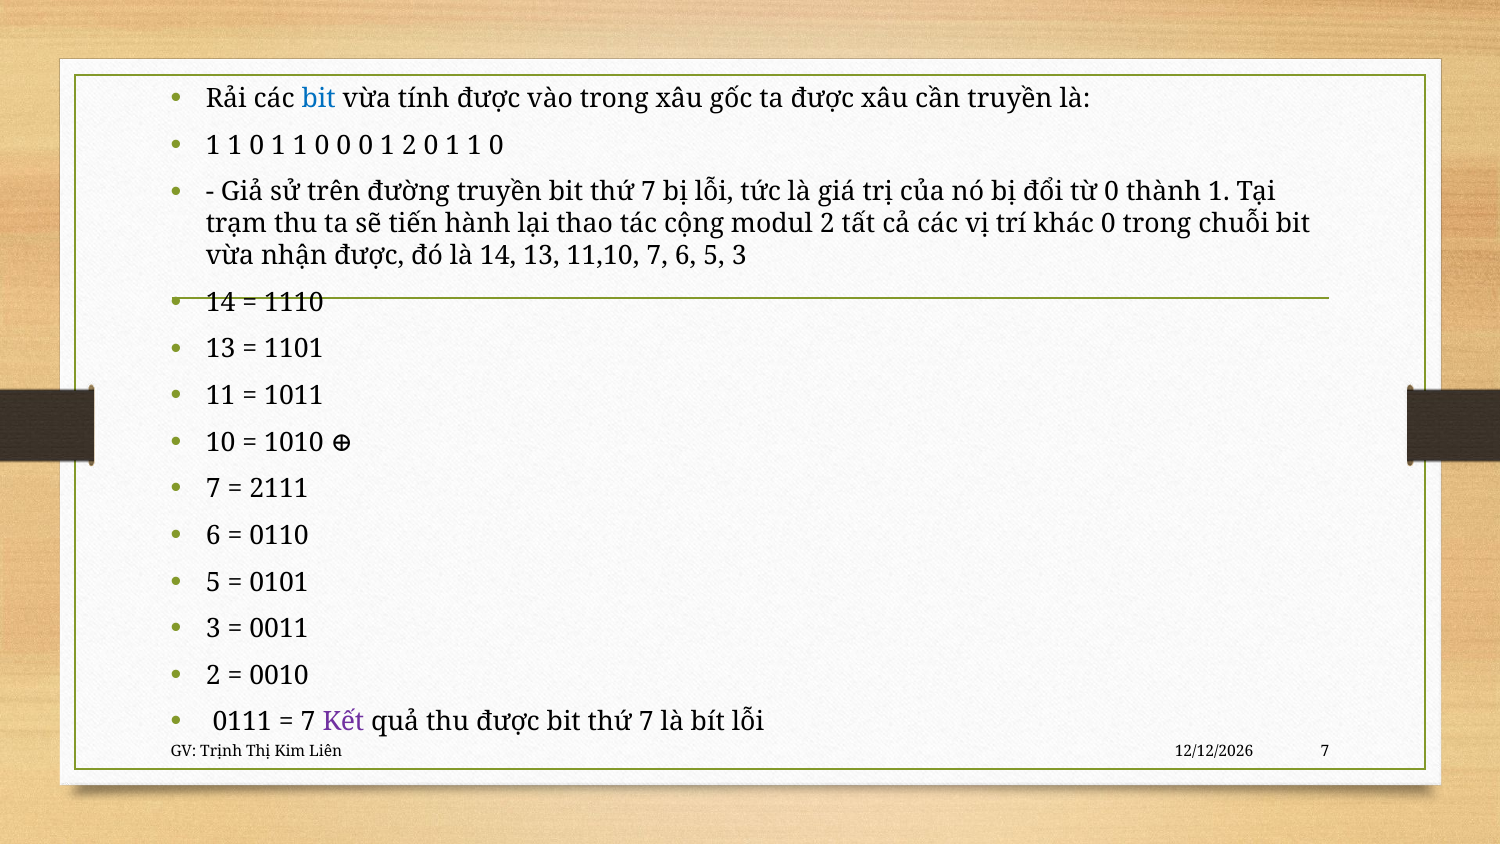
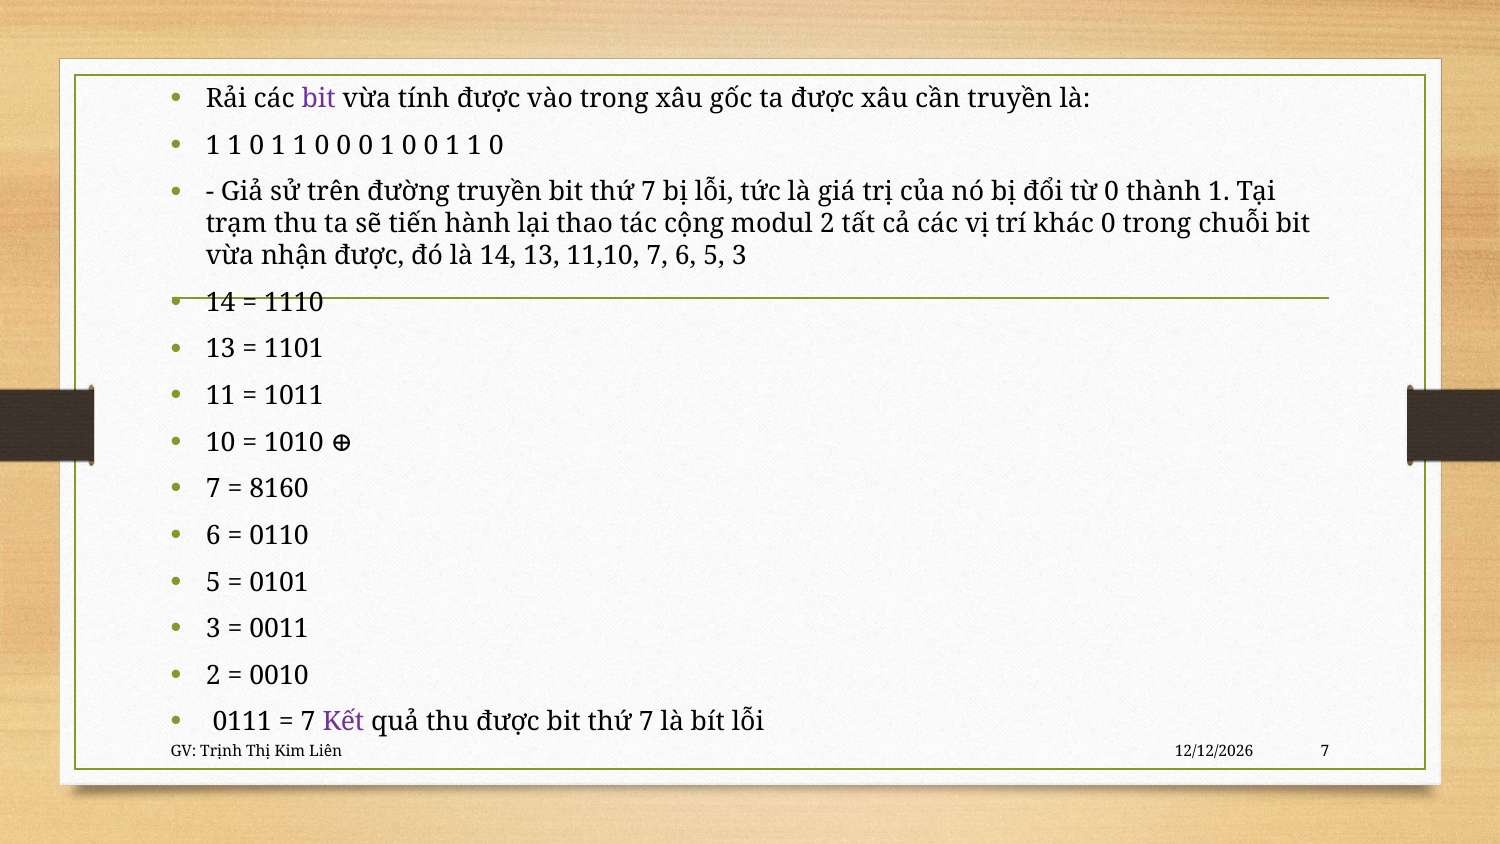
bit colour: blue -> purple (319, 99)
0 1 2: 2 -> 0 (409, 146)
2111: 2111 -> 8160 (279, 489)
